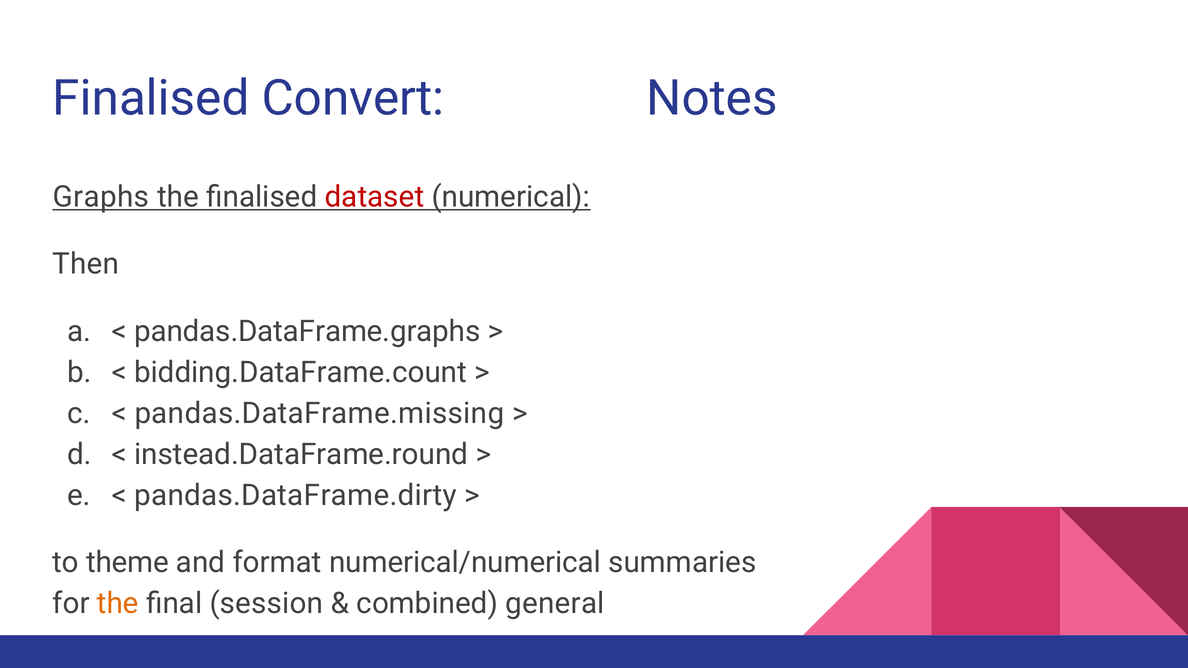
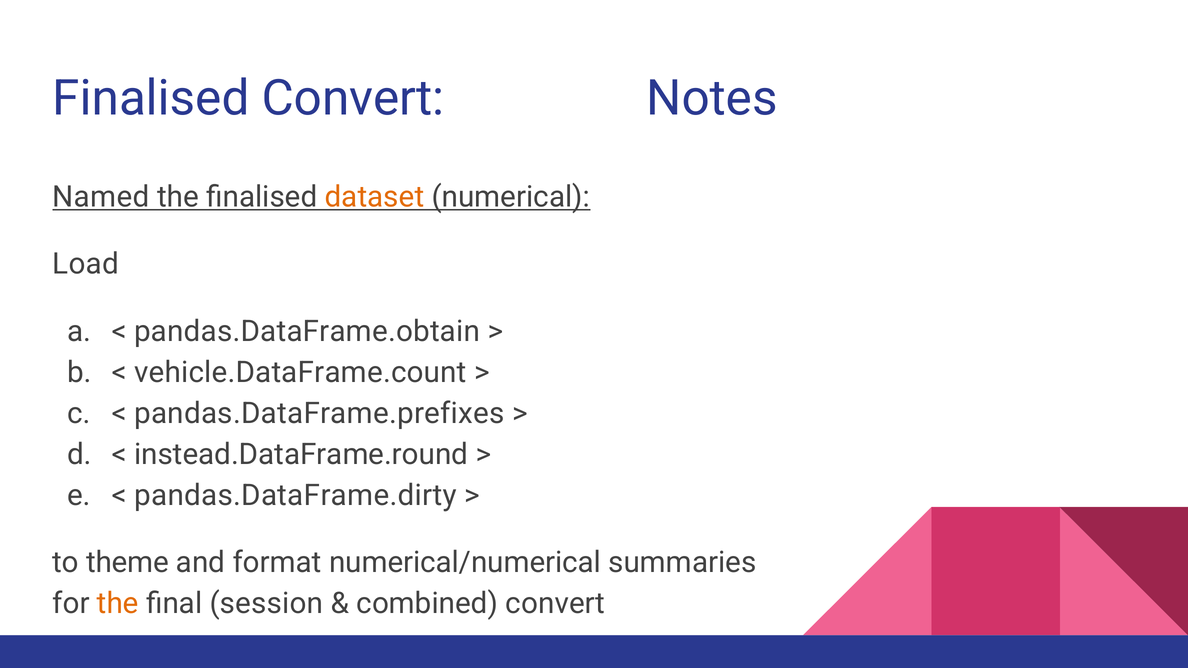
Graphs: Graphs -> Named (101, 197)
dataset colour: red -> orange (375, 197)
Then: Then -> Load (86, 264)
pandas.DataFrame.graphs: pandas.DataFrame.graphs -> pandas.DataFrame.obtain (307, 332)
bidding.DataFrame.count: bidding.DataFrame.count -> vehicle.DataFrame.count (300, 373)
pandas.DataFrame.missing: pandas.DataFrame.missing -> pandas.DataFrame.prefixes (319, 414)
combined general: general -> convert (555, 604)
